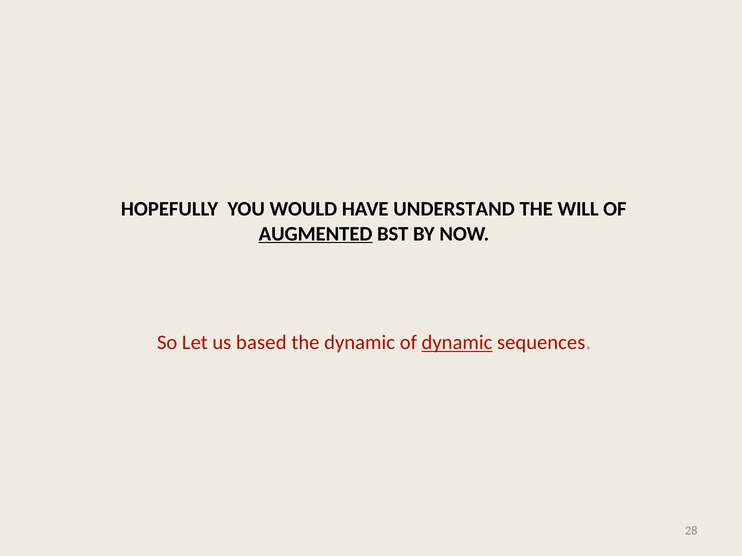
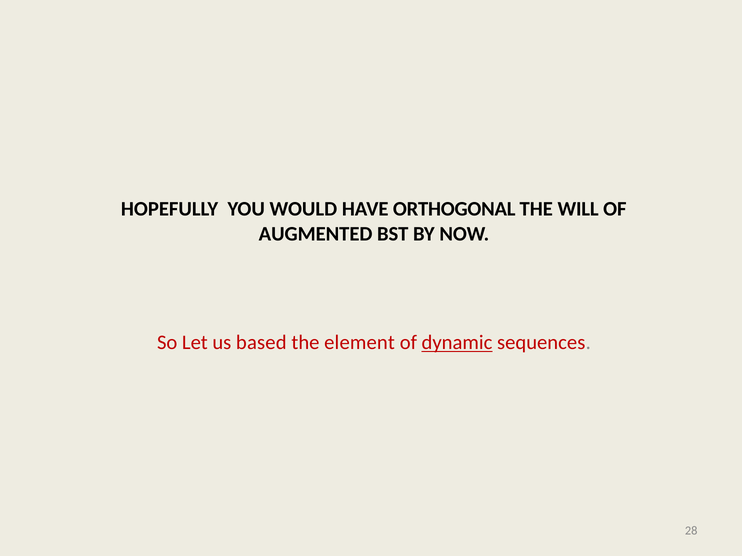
UNDERSTAND: UNDERSTAND -> ORTHOGONAL (454, 209)
AUGMENTED underline: present -> none (316, 234)
the dynamic: dynamic -> element (360, 343)
